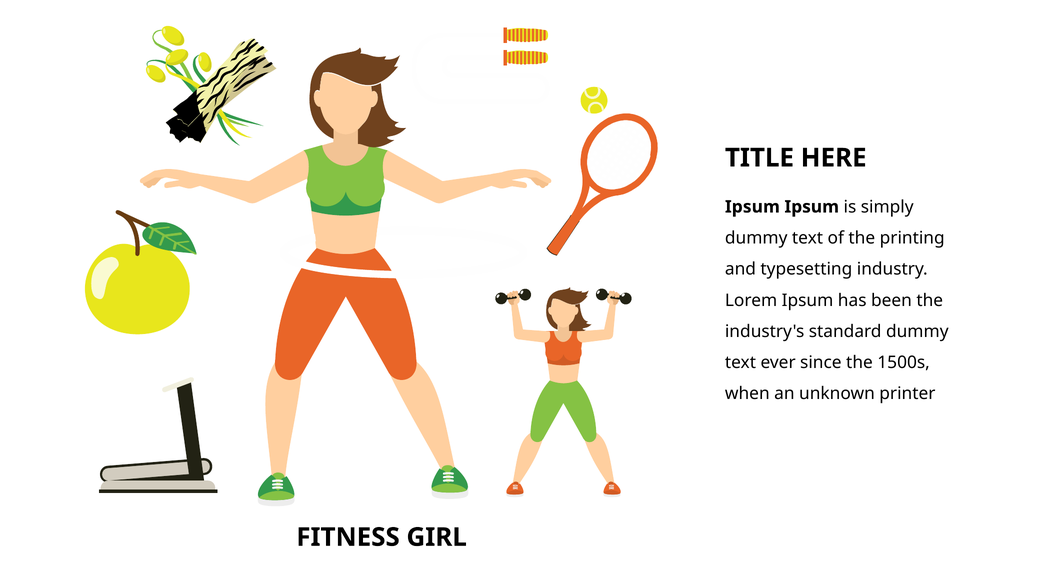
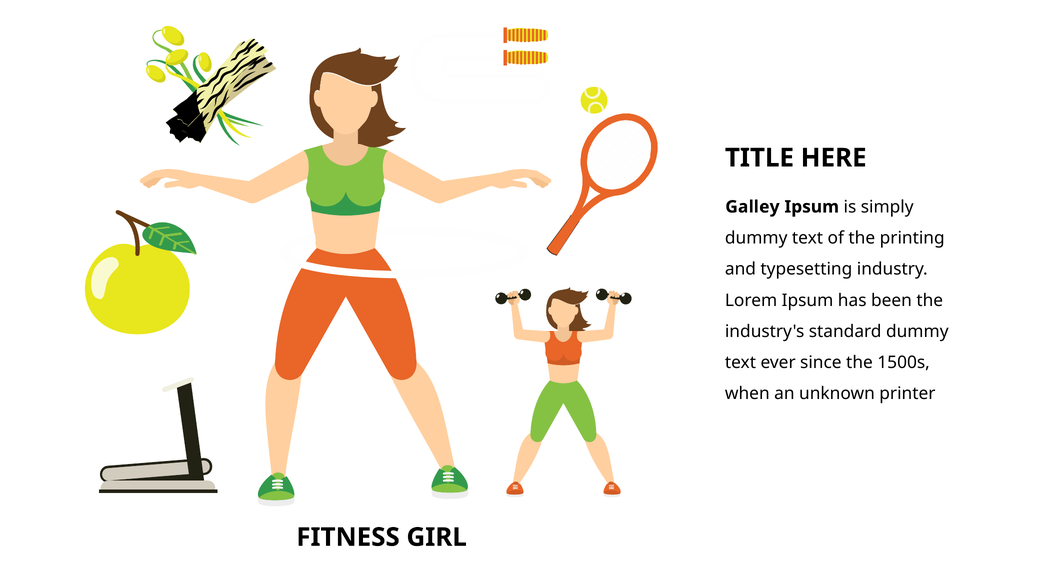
Ipsum: Ipsum -> Galley (752, 207)
